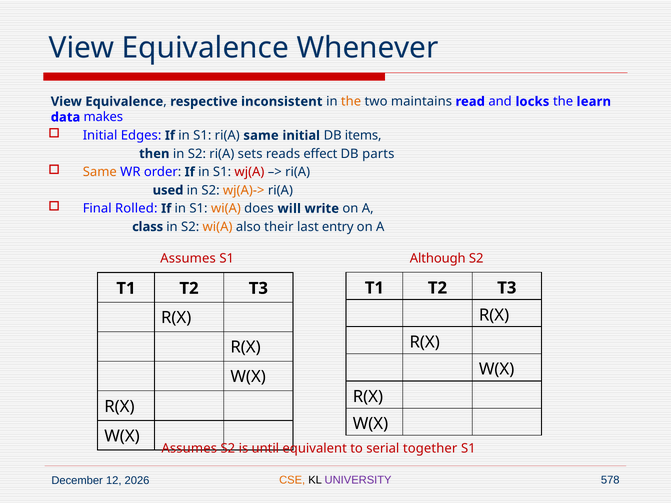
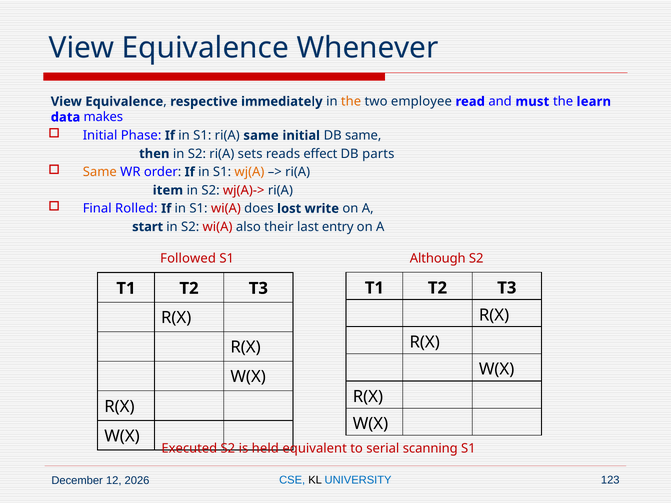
inconsistent: inconsistent -> immediately (282, 102)
maintains: maintains -> employee (421, 102)
locks: locks -> must (532, 102)
Edges: Edges -> Phase (141, 136)
DB items: items -> same (363, 136)
wj(A colour: red -> orange (249, 172)
used: used -> item (168, 190)
wj(A)-> colour: orange -> red (244, 190)
wi(A colour: orange -> red (226, 209)
will: will -> lost (289, 209)
class: class -> start (148, 227)
wi(A colour: orange -> red (218, 227)
Assumes: Assumes -> Followed (188, 258)
Assumes: Assumes -> Executed (189, 449)
until: until -> held (265, 449)
together: together -> scanning (430, 449)
CSE colour: orange -> blue (292, 481)
UNIVERSITY colour: purple -> blue (358, 481)
578: 578 -> 123 (610, 481)
